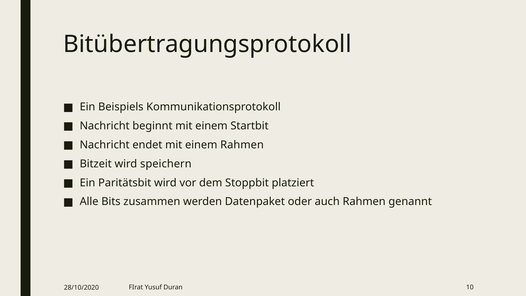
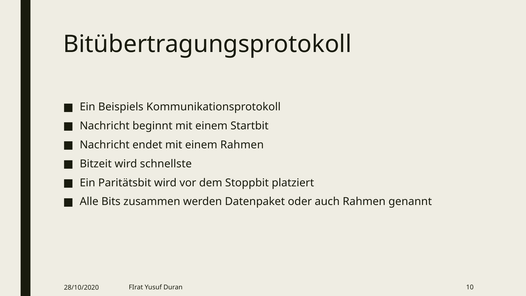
speichern: speichern -> schnellste (166, 164)
